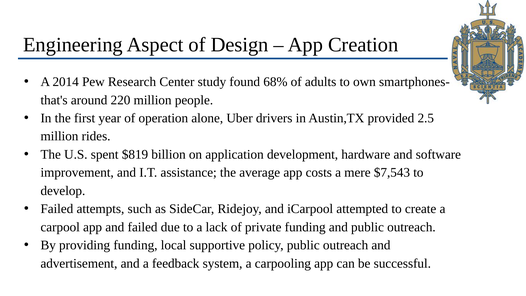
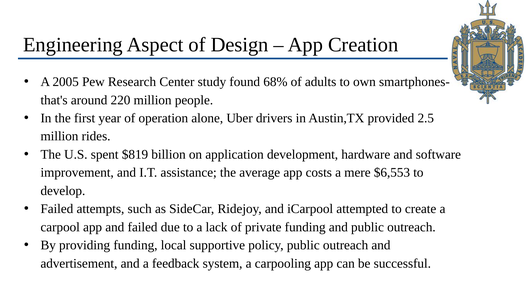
2014: 2014 -> 2005 (66, 82)
$7,543: $7,543 -> $6,553 (392, 173)
